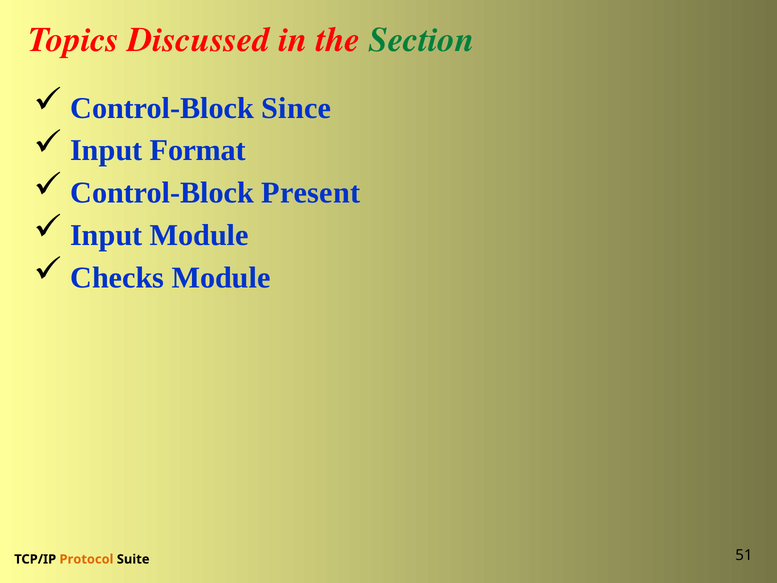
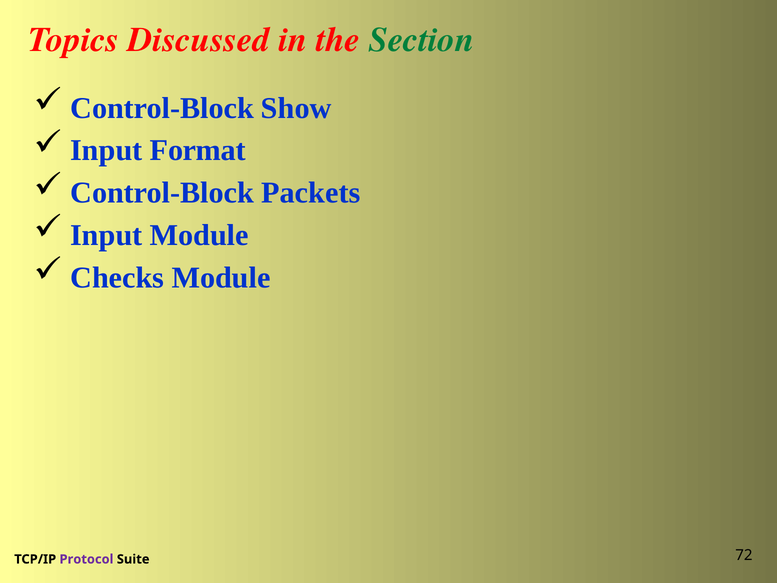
Since: Since -> Show (296, 108)
Present: Present -> Packets (311, 193)
Protocol colour: orange -> purple (86, 559)
51: 51 -> 72 (744, 555)
